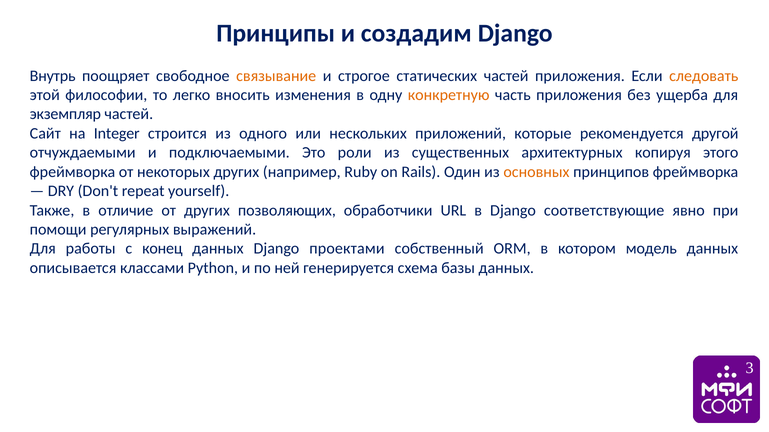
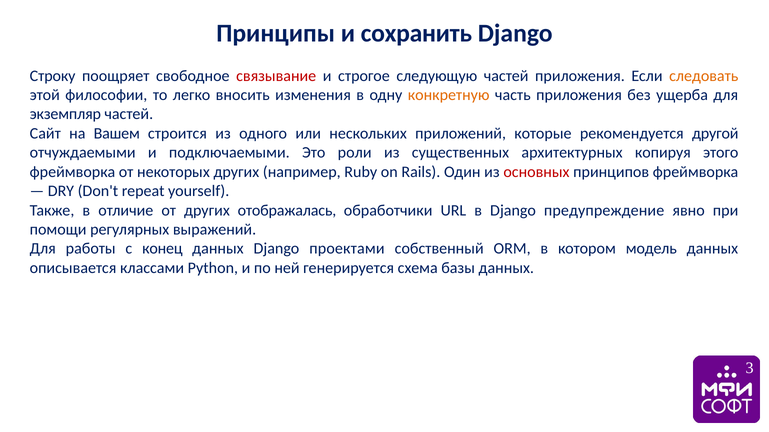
создадим: создадим -> сохранить (416, 33)
Внутрь: Внутрь -> Строку (53, 76)
связывание colour: orange -> red (276, 76)
статических: статических -> следующую (437, 76)
Integer: Integer -> Вашем (117, 134)
основных colour: orange -> red (536, 172)
позволяющих: позволяющих -> отображалась (287, 211)
соответствующие: соответствующие -> предупреждение (604, 211)
